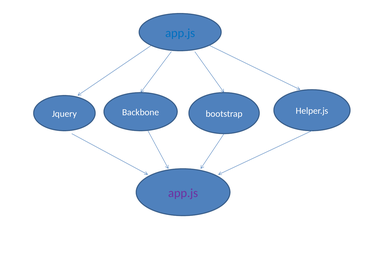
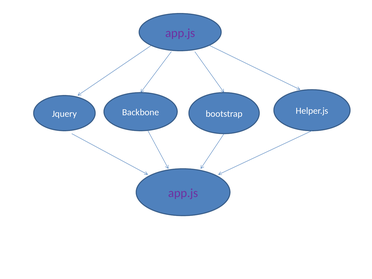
app.js colour: blue -> purple (180, 33)
